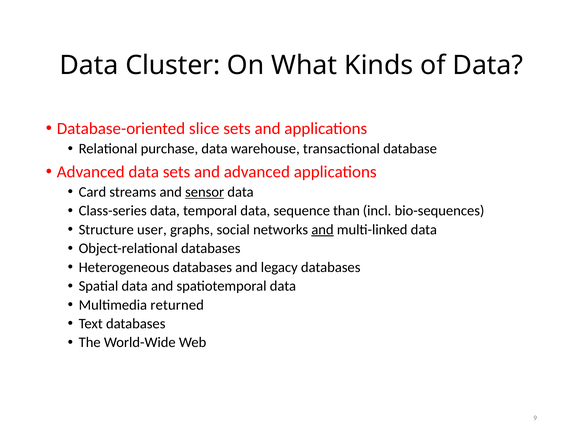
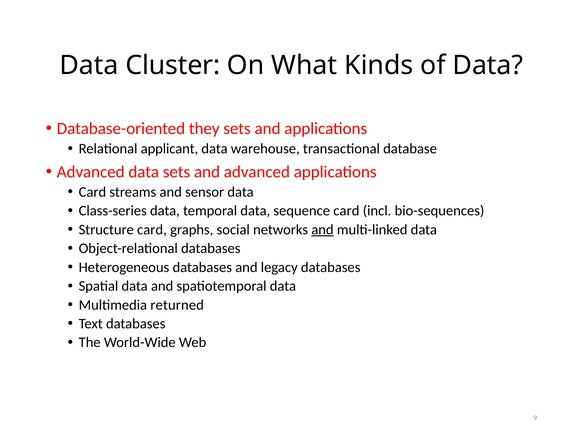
slice: slice -> they (204, 128)
purchase: purchase -> applicant (169, 148)
sensor underline: present -> none (205, 192)
sequence than: than -> card (346, 210)
Structure user: user -> card (152, 229)
